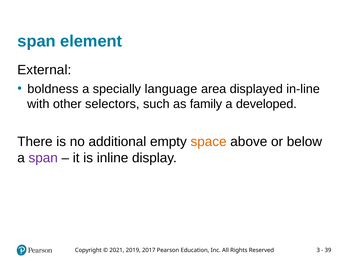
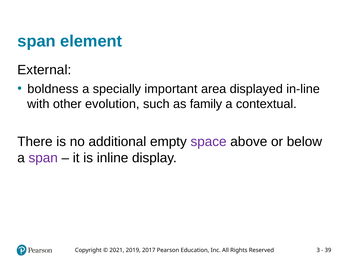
language: language -> important (171, 89)
selectors: selectors -> evolution (112, 104)
developed: developed -> contextual (266, 104)
space colour: orange -> purple (209, 142)
